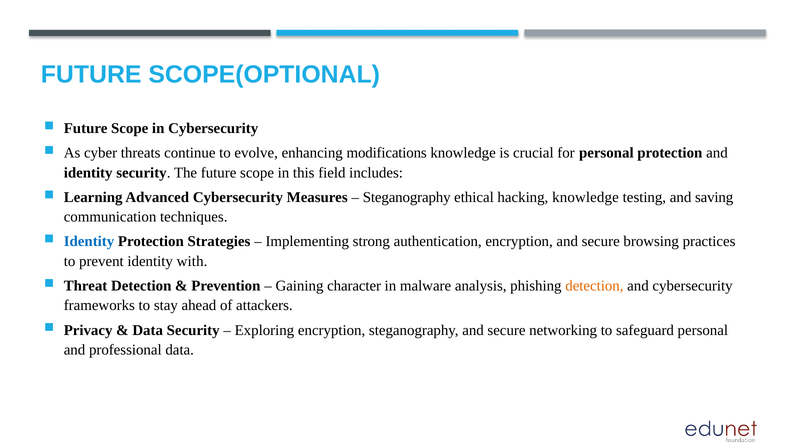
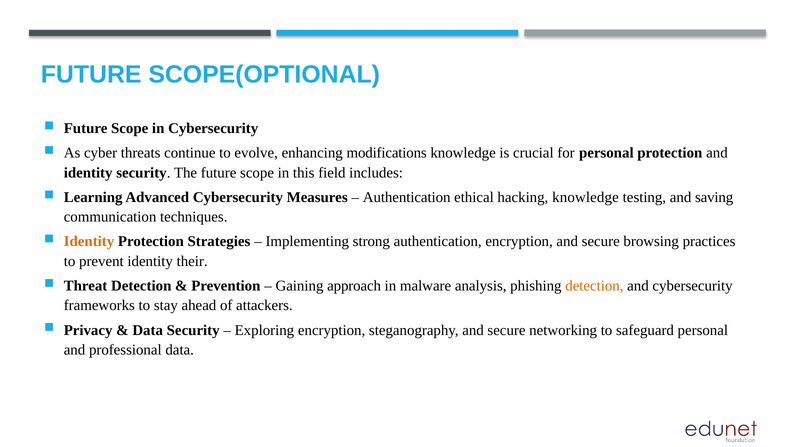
Steganography: Steganography -> Authentication (407, 197)
Identity colour: blue -> orange (89, 242)
with: with -> their (192, 261)
character: character -> approach (354, 286)
